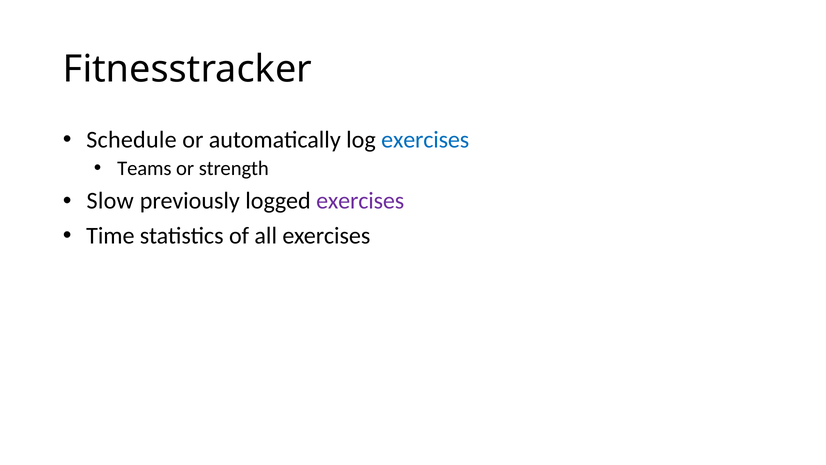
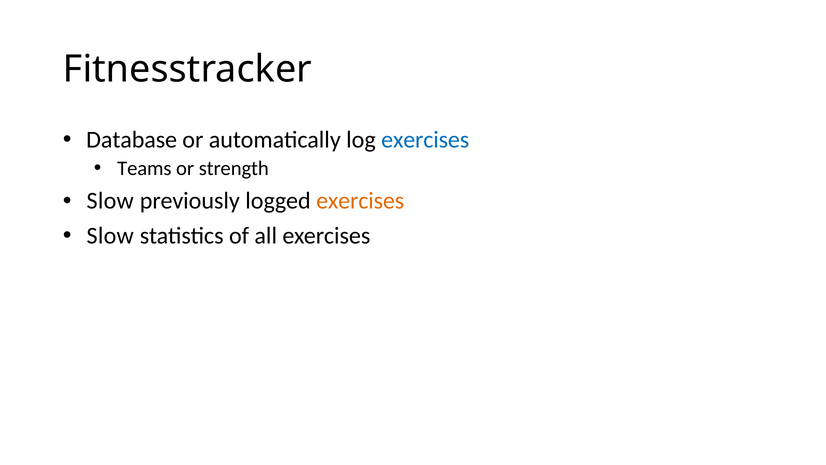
Schedule: Schedule -> Database (132, 140)
exercises colour: purple -> orange (360, 201)
Time: Time -> Slow (110, 236)
